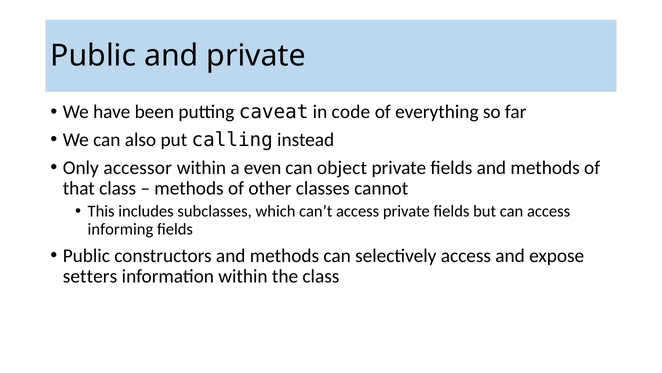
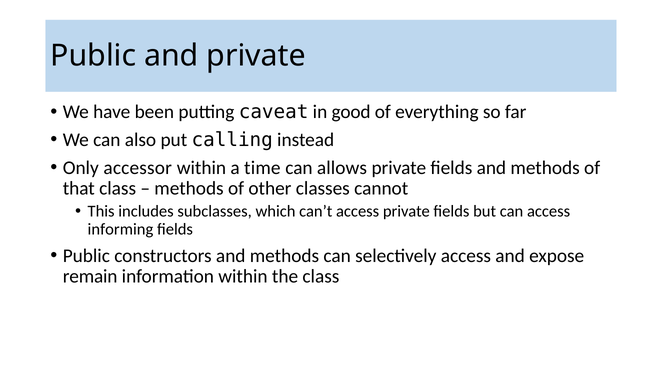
code: code -> good (351, 112)
even: even -> time (262, 167)
object: object -> allows (342, 167)
setters: setters -> remain (90, 276)
